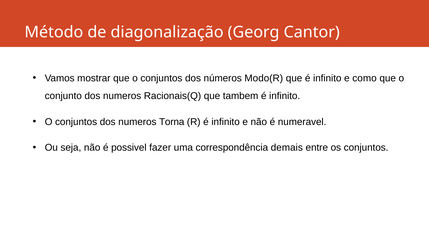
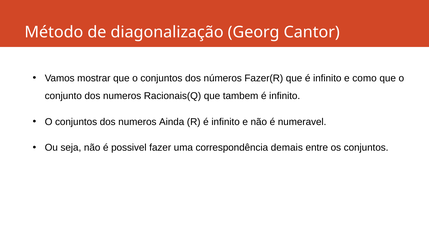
Modo(R: Modo(R -> Fazer(R (264, 78)
Torna: Torna -> Ainda (172, 122)
